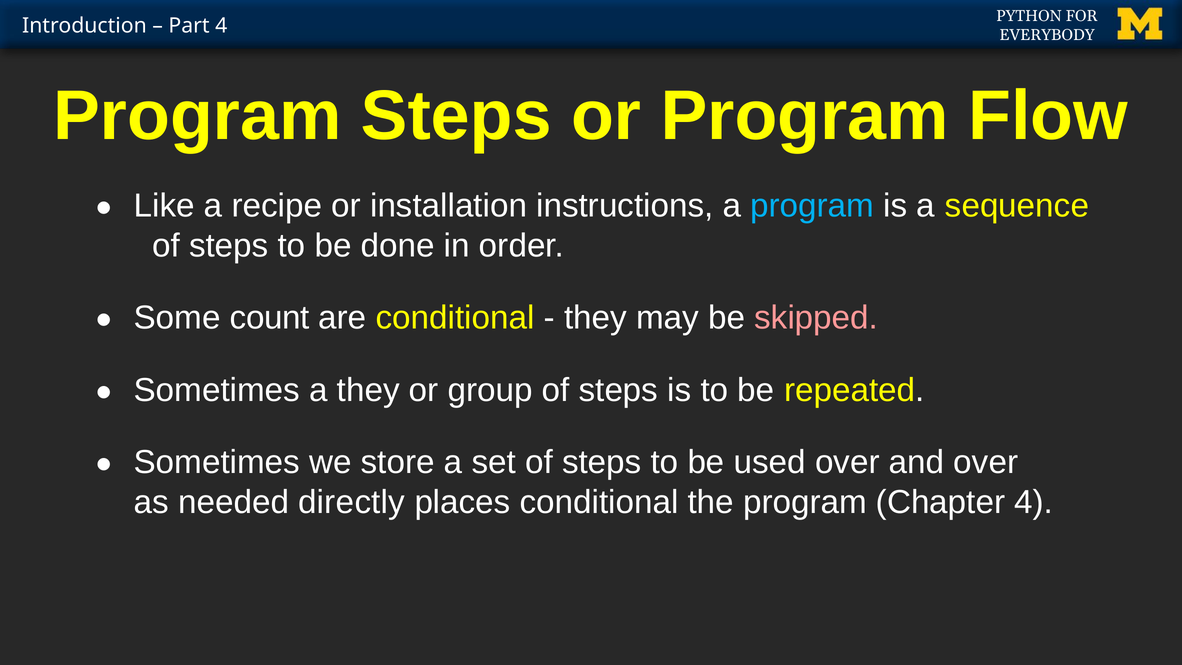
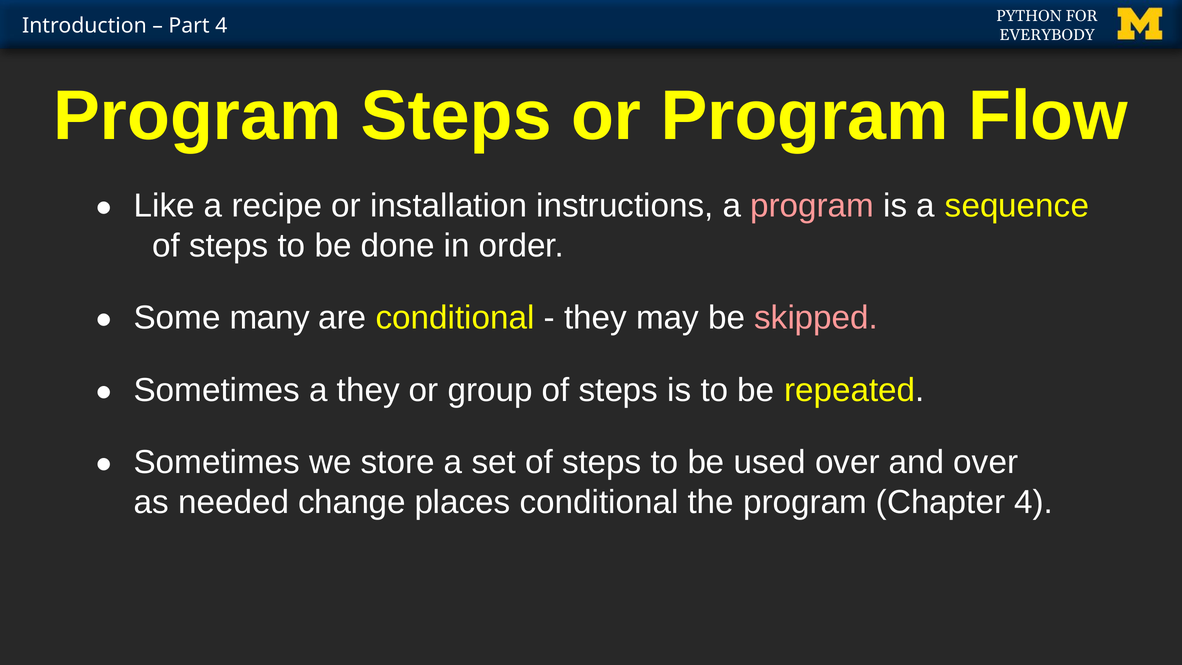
program colour: light blue -> pink (812, 206)
count: count -> many (270, 318)
directly: directly -> change (352, 502)
